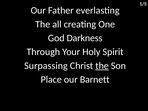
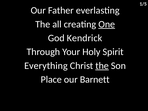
One underline: none -> present (107, 24)
Darkness: Darkness -> Kendrick (84, 38)
Surpassing: Surpassing -> Everything (46, 66)
